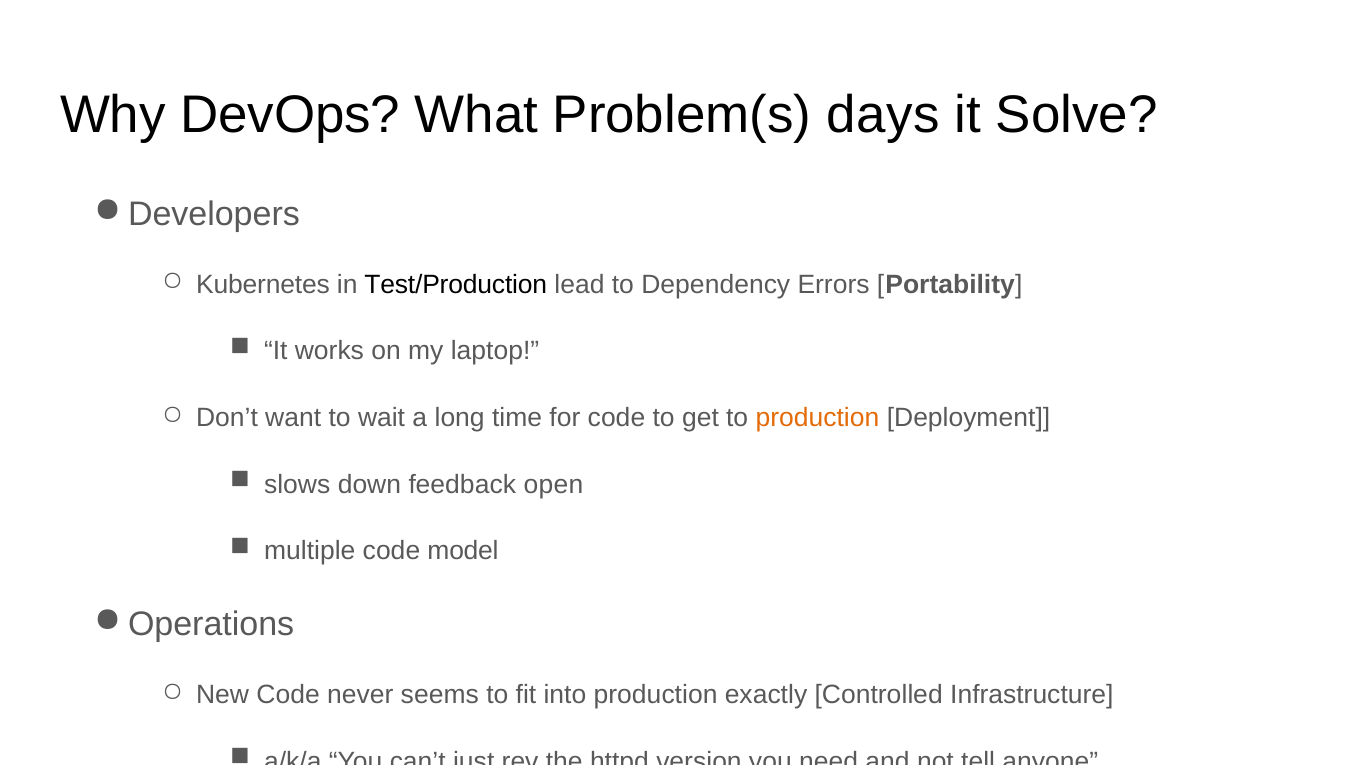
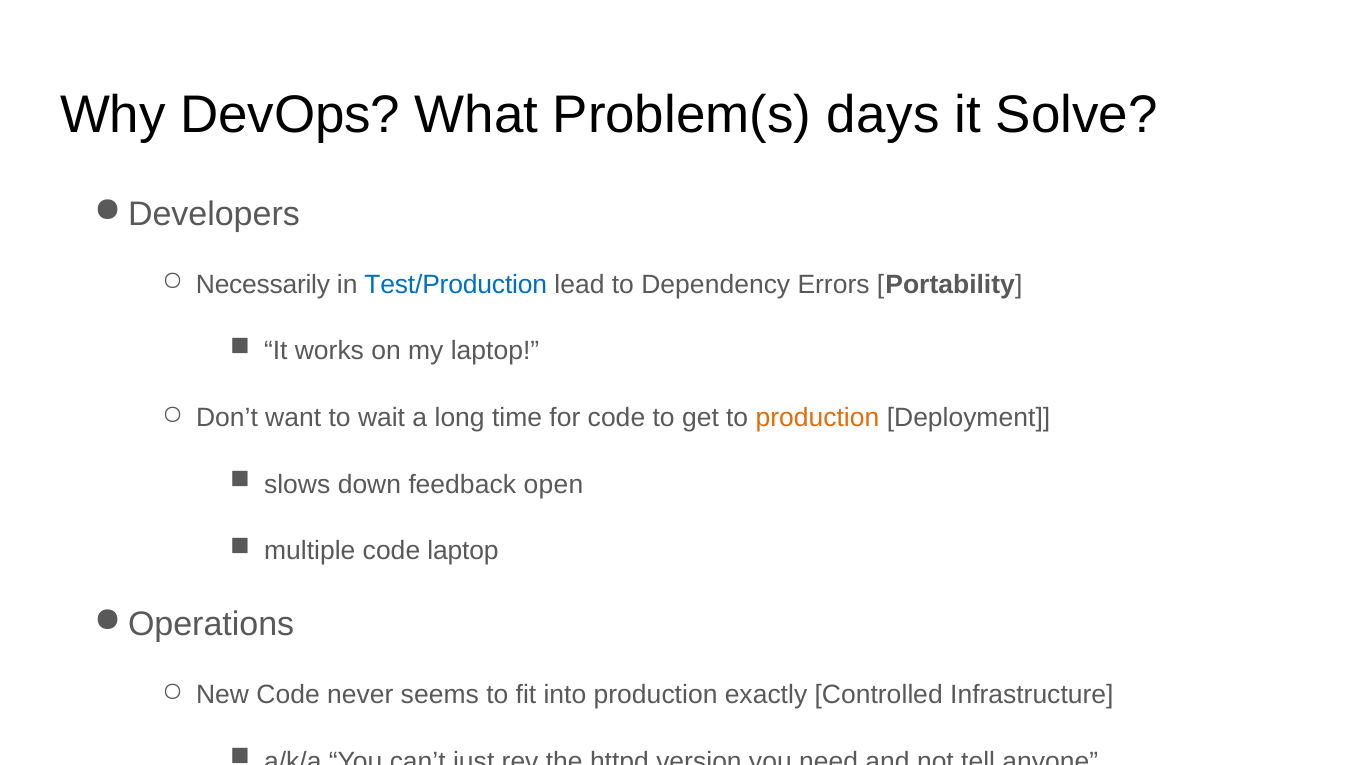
Kubernetes: Kubernetes -> Necessarily (263, 285)
Test/Production colour: black -> blue (456, 285)
code model: model -> laptop (463, 552)
